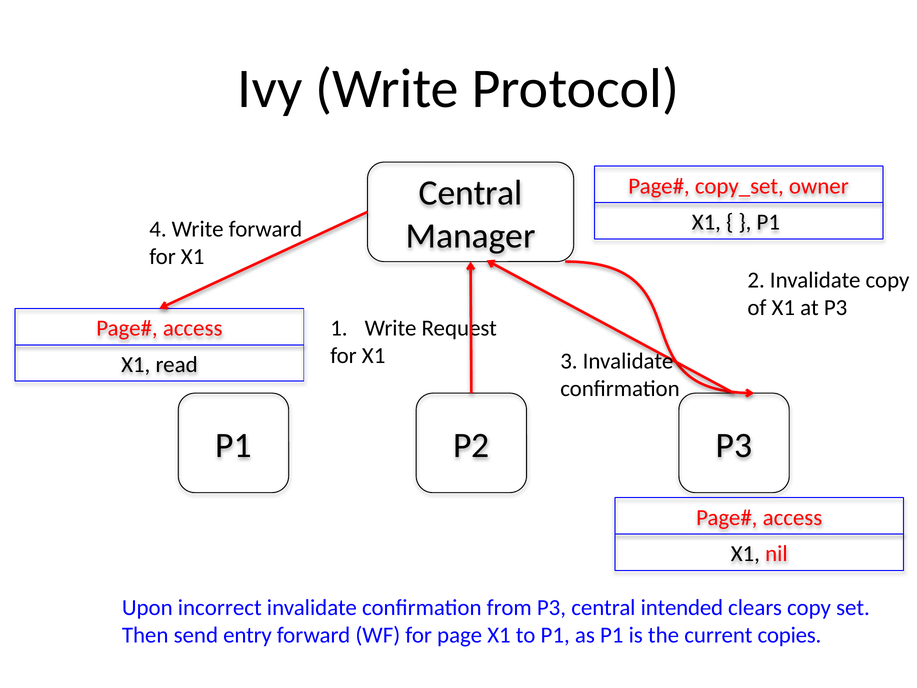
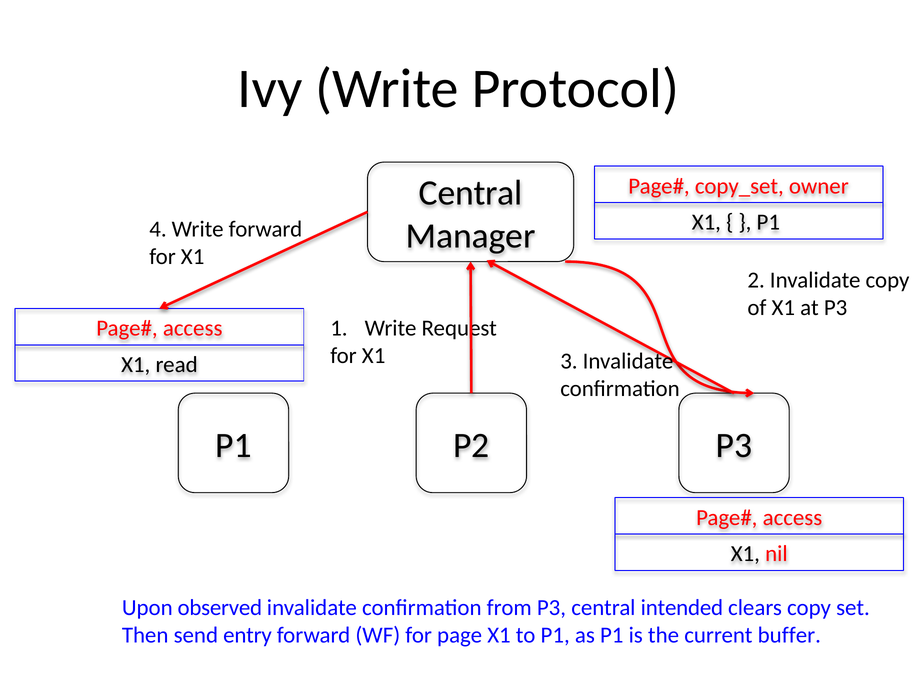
incorrect: incorrect -> observed (220, 607)
copies: copies -> buffer (789, 635)
